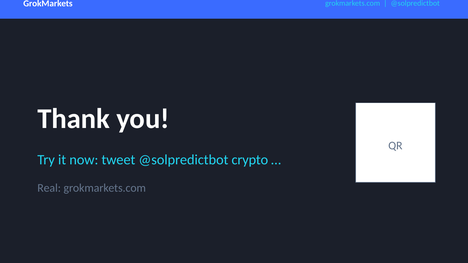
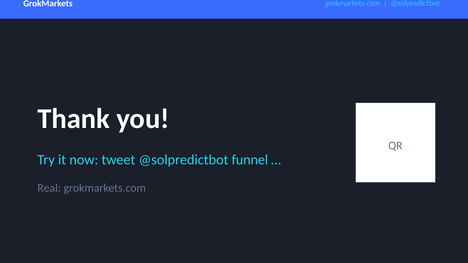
crypto: crypto -> funnel (250, 160)
